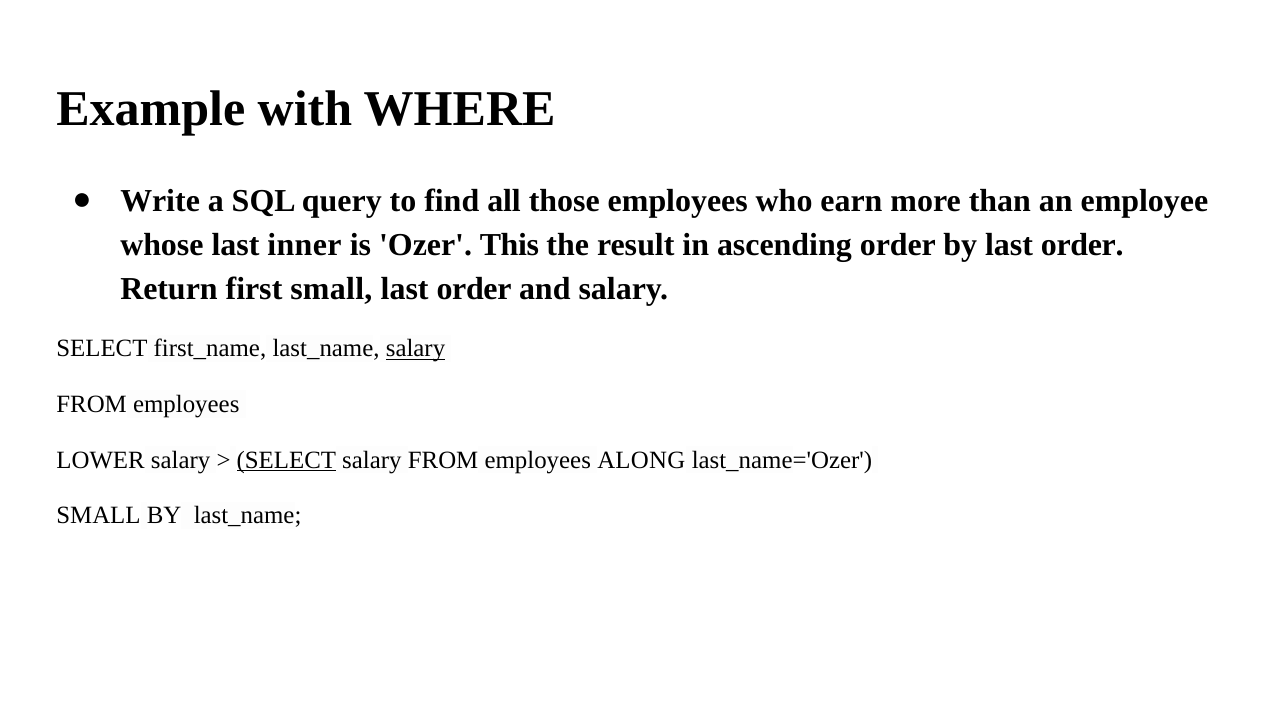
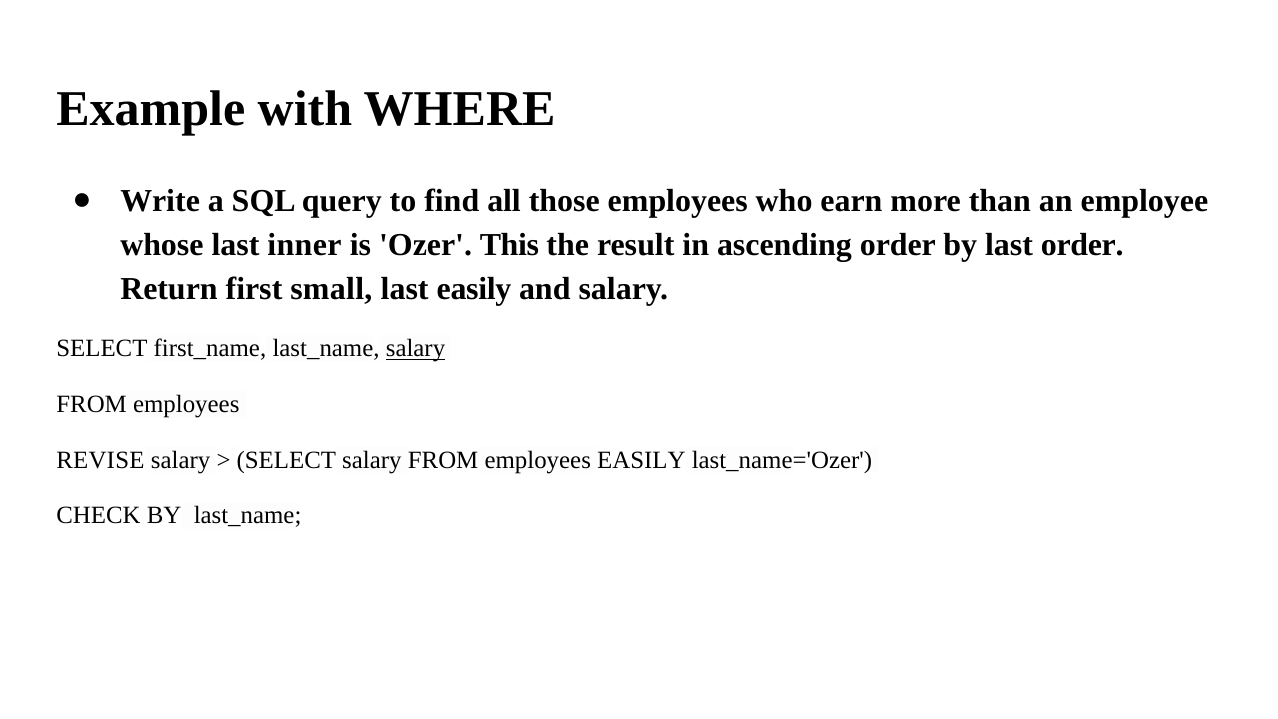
order: order -> easily (474, 289)
LOWER: LOWER -> REVISE (100, 460)
SELECT underline: present -> none (286, 460)
employees ALONG: ALONG -> EASILY (641, 460)
SMALL: SMALL -> CHECK (98, 515)
